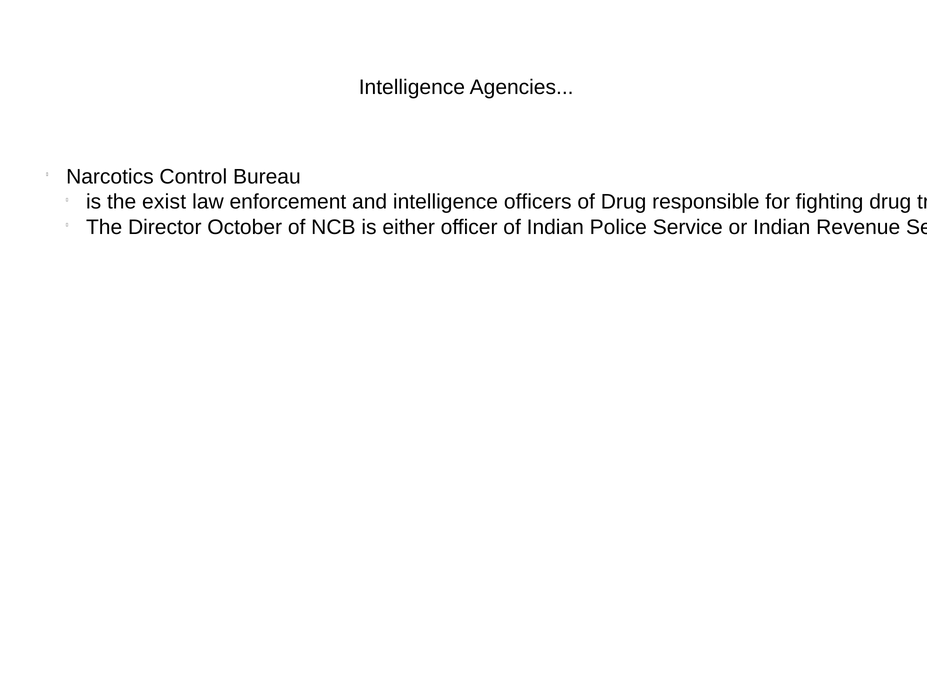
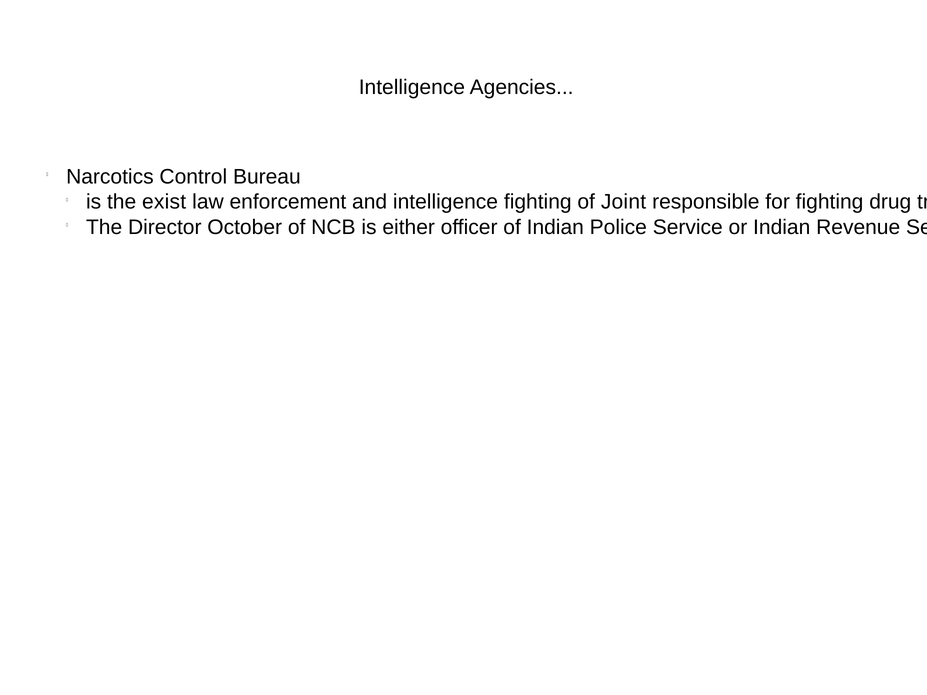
intelligence officers: officers -> fighting (538, 202)
of Drug: Drug -> Joint (623, 202)
